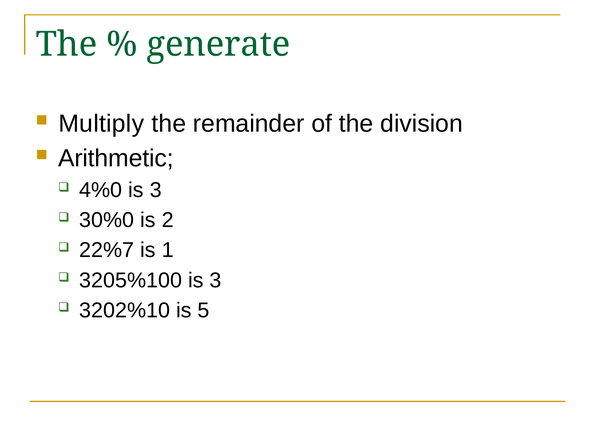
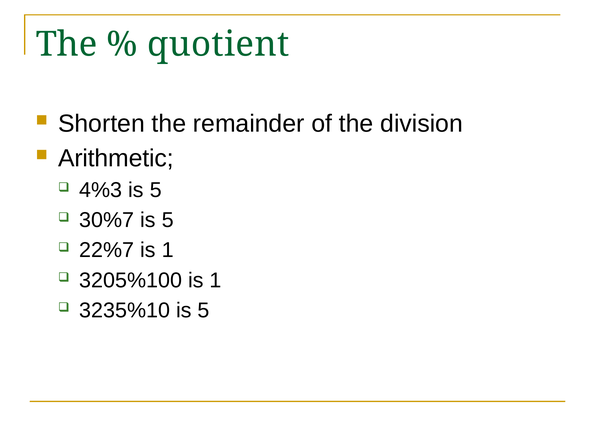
generate: generate -> quotient (218, 44)
Multiply: Multiply -> Shorten (101, 124)
4%0: 4%0 -> 4%3 (101, 190)
3: 3 -> 5 (156, 190)
30%0: 30%0 -> 30%7 (107, 220)
2: 2 -> 5 (168, 220)
3205%100 is 3: 3 -> 1 (215, 280)
3202%10: 3202%10 -> 3235%10 (125, 310)
